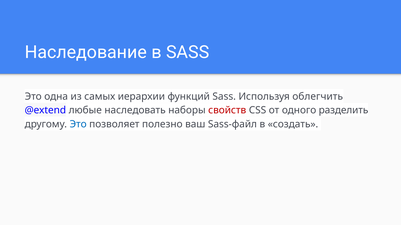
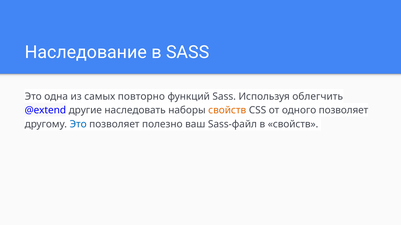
иерархии: иерархии -> повторно (141, 97)
любые: любые -> другие (85, 111)
свойств colour: red -> orange (227, 111)
одного разделить: разделить -> позволяет (343, 111)
в создать: создать -> свойств (293, 124)
